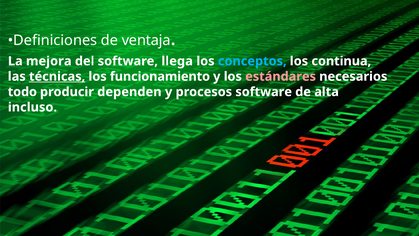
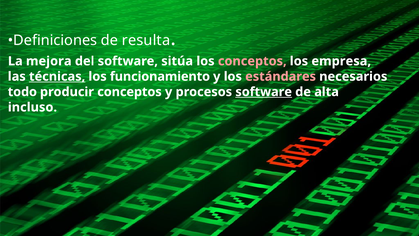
ventaja: ventaja -> resulta (146, 40)
llega: llega -> sitúa (177, 61)
conceptos colour: light blue -> pink (252, 61)
continua: continua -> empresa (341, 61)
producir dependen: dependen -> conceptos (129, 92)
software underline: none -> present (264, 92)
